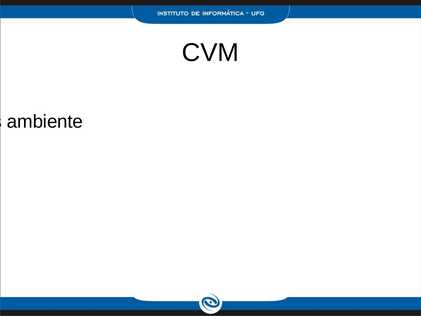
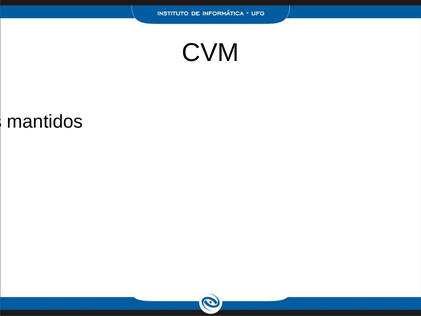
ambiente: ambiente -> mantidos (45, 122)
